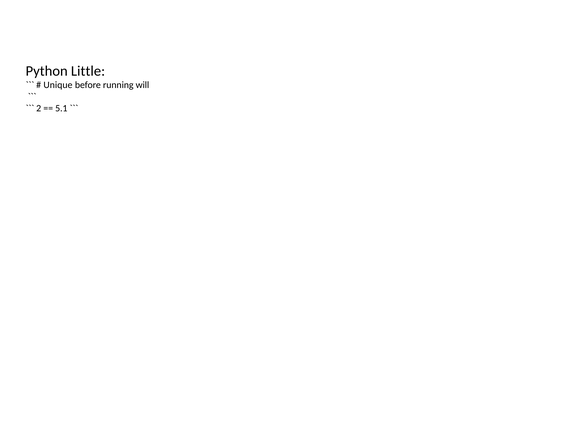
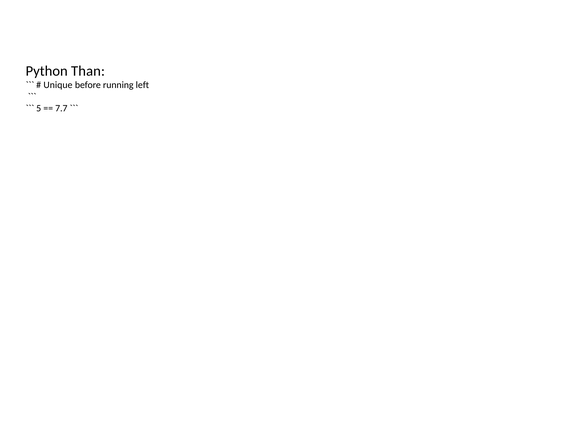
Little: Little -> Than (88, 71)
will: will -> left (142, 85)
2: 2 -> 5 (39, 108)
5.1: 5.1 -> 7.7 (61, 108)
